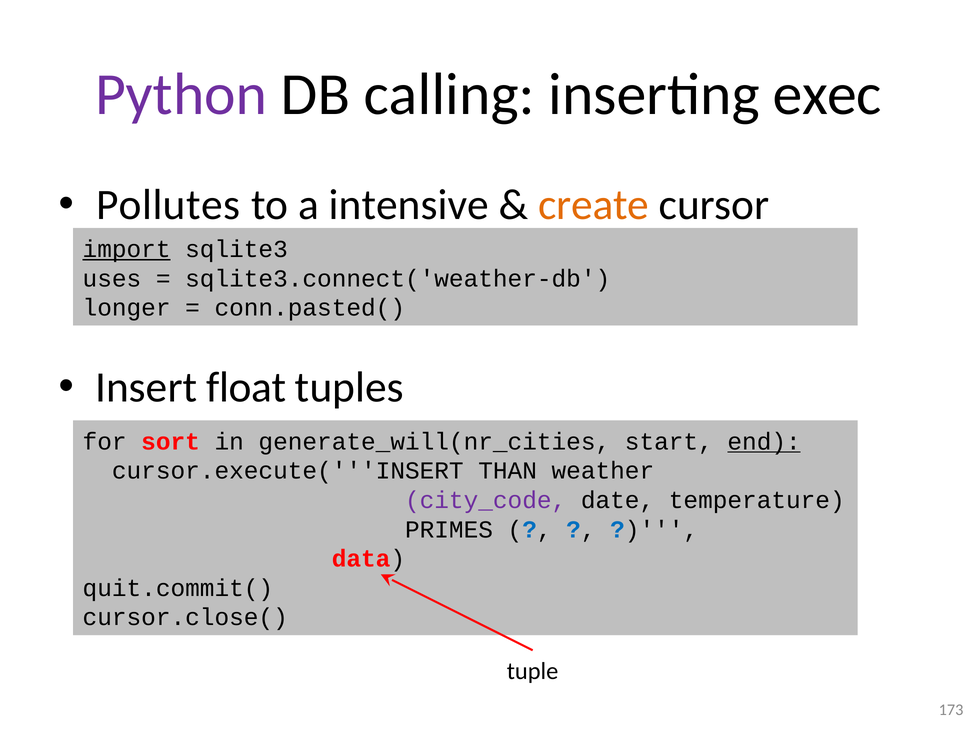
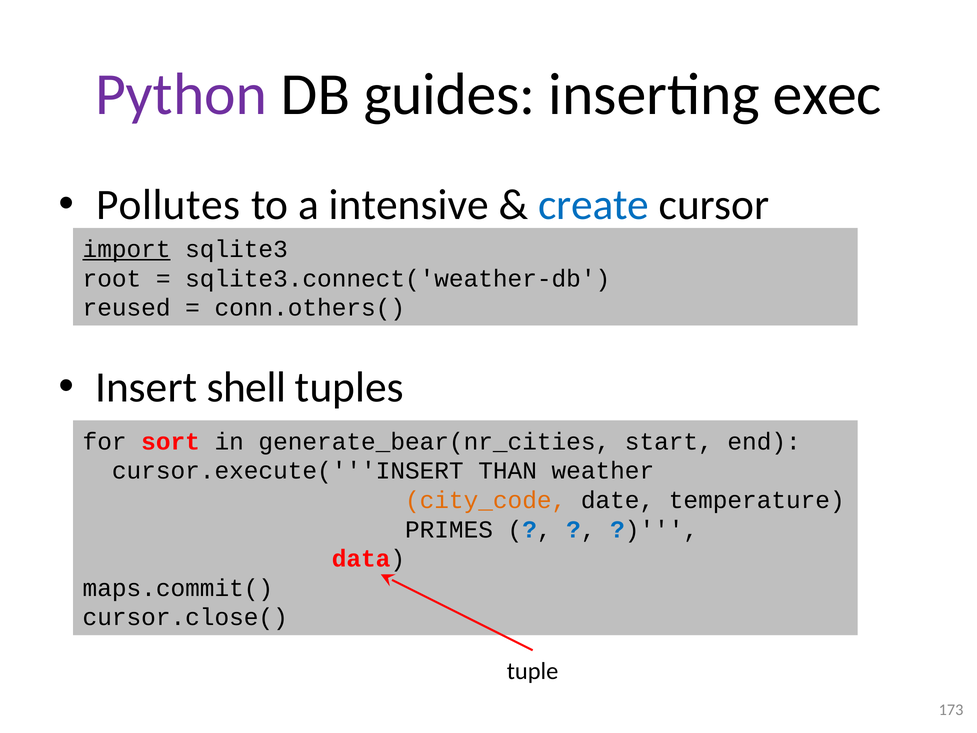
calling: calling -> guides (449, 95)
create colour: orange -> blue (594, 205)
uses: uses -> root (112, 278)
longer: longer -> reused (127, 308)
conn.pasted(: conn.pasted( -> conn.others( (310, 308)
float: float -> shell (246, 387)
generate_will(nr_cities: generate_will(nr_cities -> generate_bear(nr_cities (434, 441)
end underline: present -> none (764, 441)
city_code colour: purple -> orange (486, 500)
quit.commit(: quit.commit( -> maps.commit( (178, 588)
